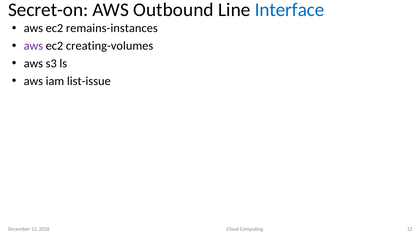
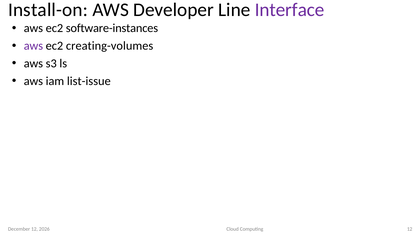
Secret-on: Secret-on -> Install-on (48, 10)
Outbound: Outbound -> Developer (174, 10)
Interface colour: blue -> purple (290, 10)
remains-instances: remains-instances -> software-instances (112, 28)
